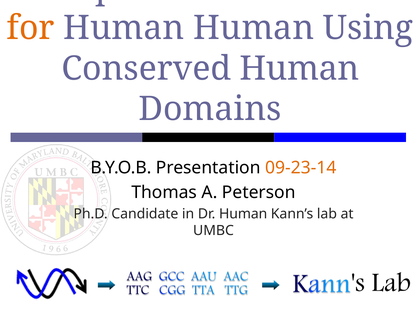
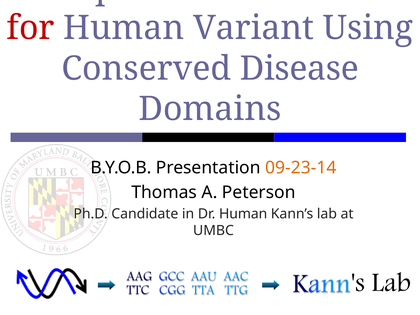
for colour: orange -> red (31, 28)
Human Human: Human -> Variant (254, 28)
Conserved Human: Human -> Disease (299, 69)
